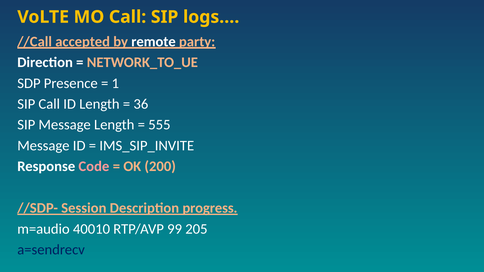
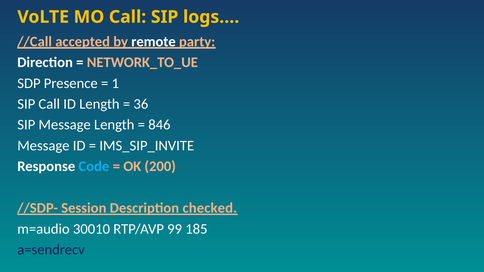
555: 555 -> 846 (159, 125)
Code colour: pink -> light blue (94, 167)
progress: progress -> checked (210, 208)
40010: 40010 -> 30010 (91, 229)
205: 205 -> 185 (196, 229)
